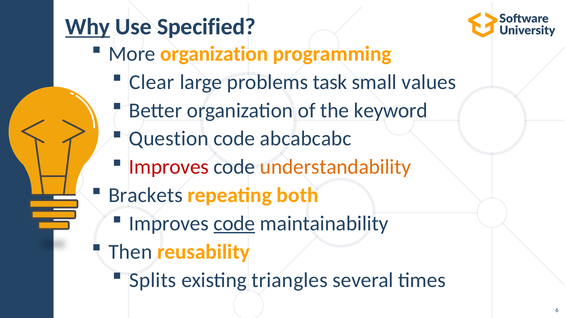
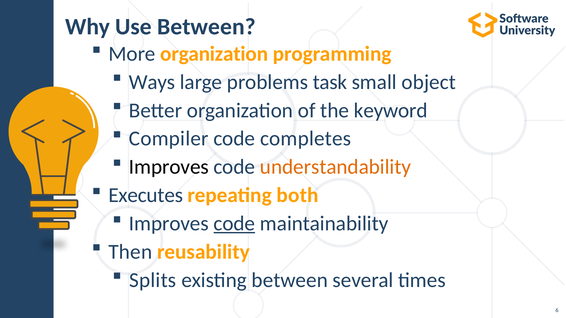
Why underline: present -> none (88, 27)
Use Specified: Specified -> Between (206, 27)
Clear: Clear -> Ways (152, 82)
values: values -> object (429, 82)
Question: Question -> Compiler (169, 139)
abcabcabc: abcabcabc -> completes (306, 139)
Improves colour: red -> black (169, 167)
Brackets: Brackets -> Executes (146, 195)
existing triangles: triangles -> between (290, 280)
